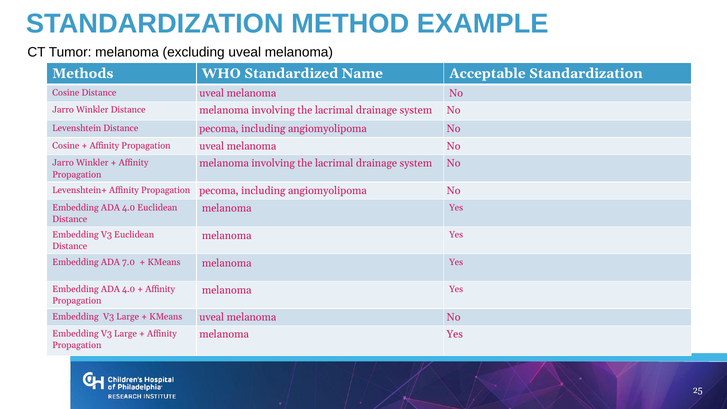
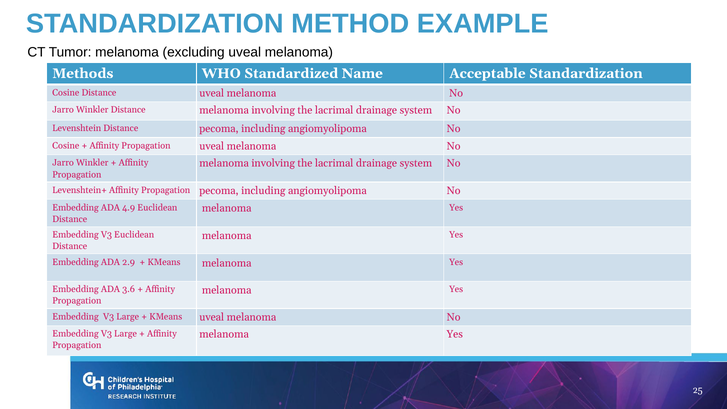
4.0: 4.0 -> 4.9 (129, 207)
7.0: 7.0 -> 2.9 (129, 262)
4.0: 4.0 -> 3.6 (129, 289)
